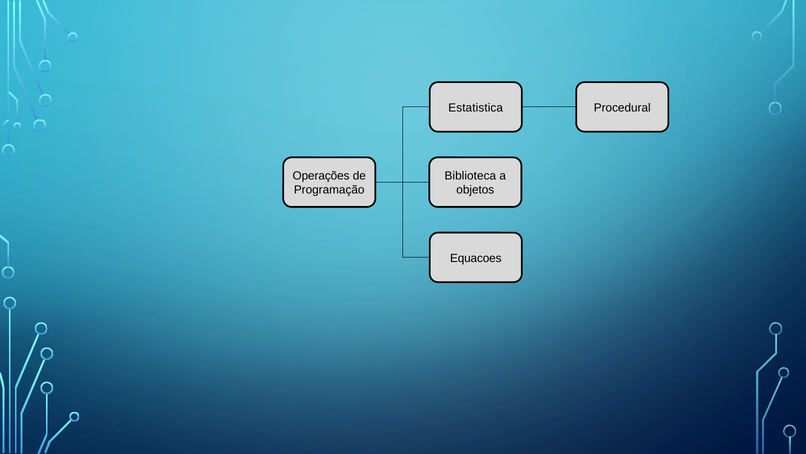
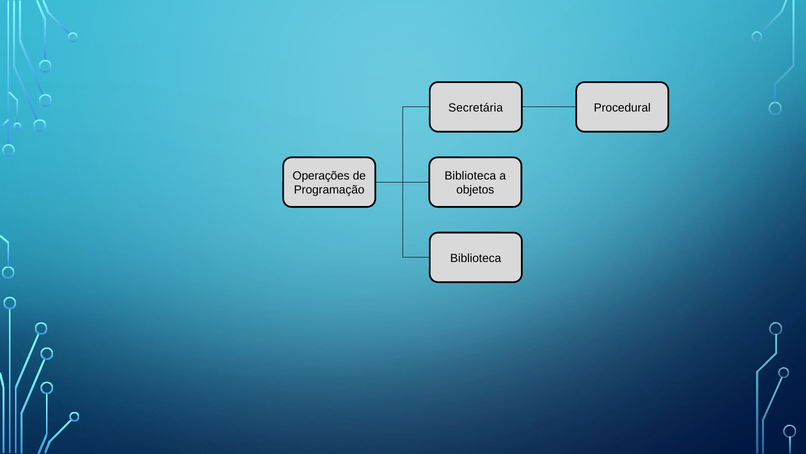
Estatistica: Estatistica -> Secretária (476, 108)
Equacoes: Equacoes -> Biblioteca (476, 258)
